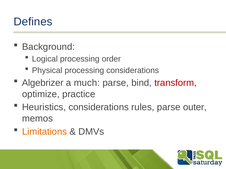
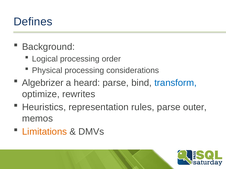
much: much -> heard (87, 83)
transform colour: red -> blue (176, 83)
practice: practice -> rewrites (79, 94)
Heuristics considerations: considerations -> representation (99, 108)
